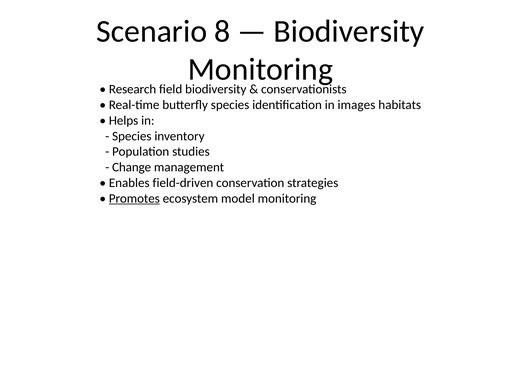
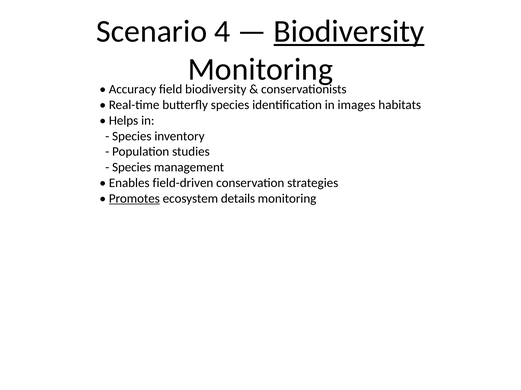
8: 8 -> 4 (222, 31)
Biodiversity underline: none -> present (349, 31)
Research: Research -> Accuracy (132, 89)
Change: Change -> Species (132, 168)
model: model -> details (238, 199)
